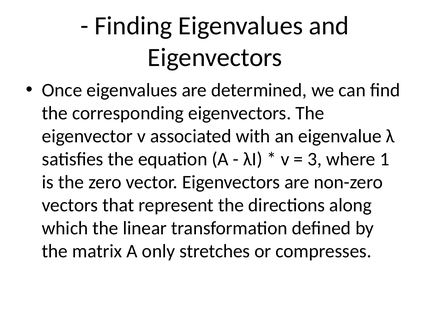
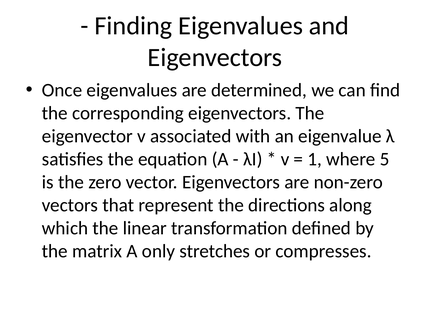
3: 3 -> 1 (315, 159)
1: 1 -> 5 (385, 159)
